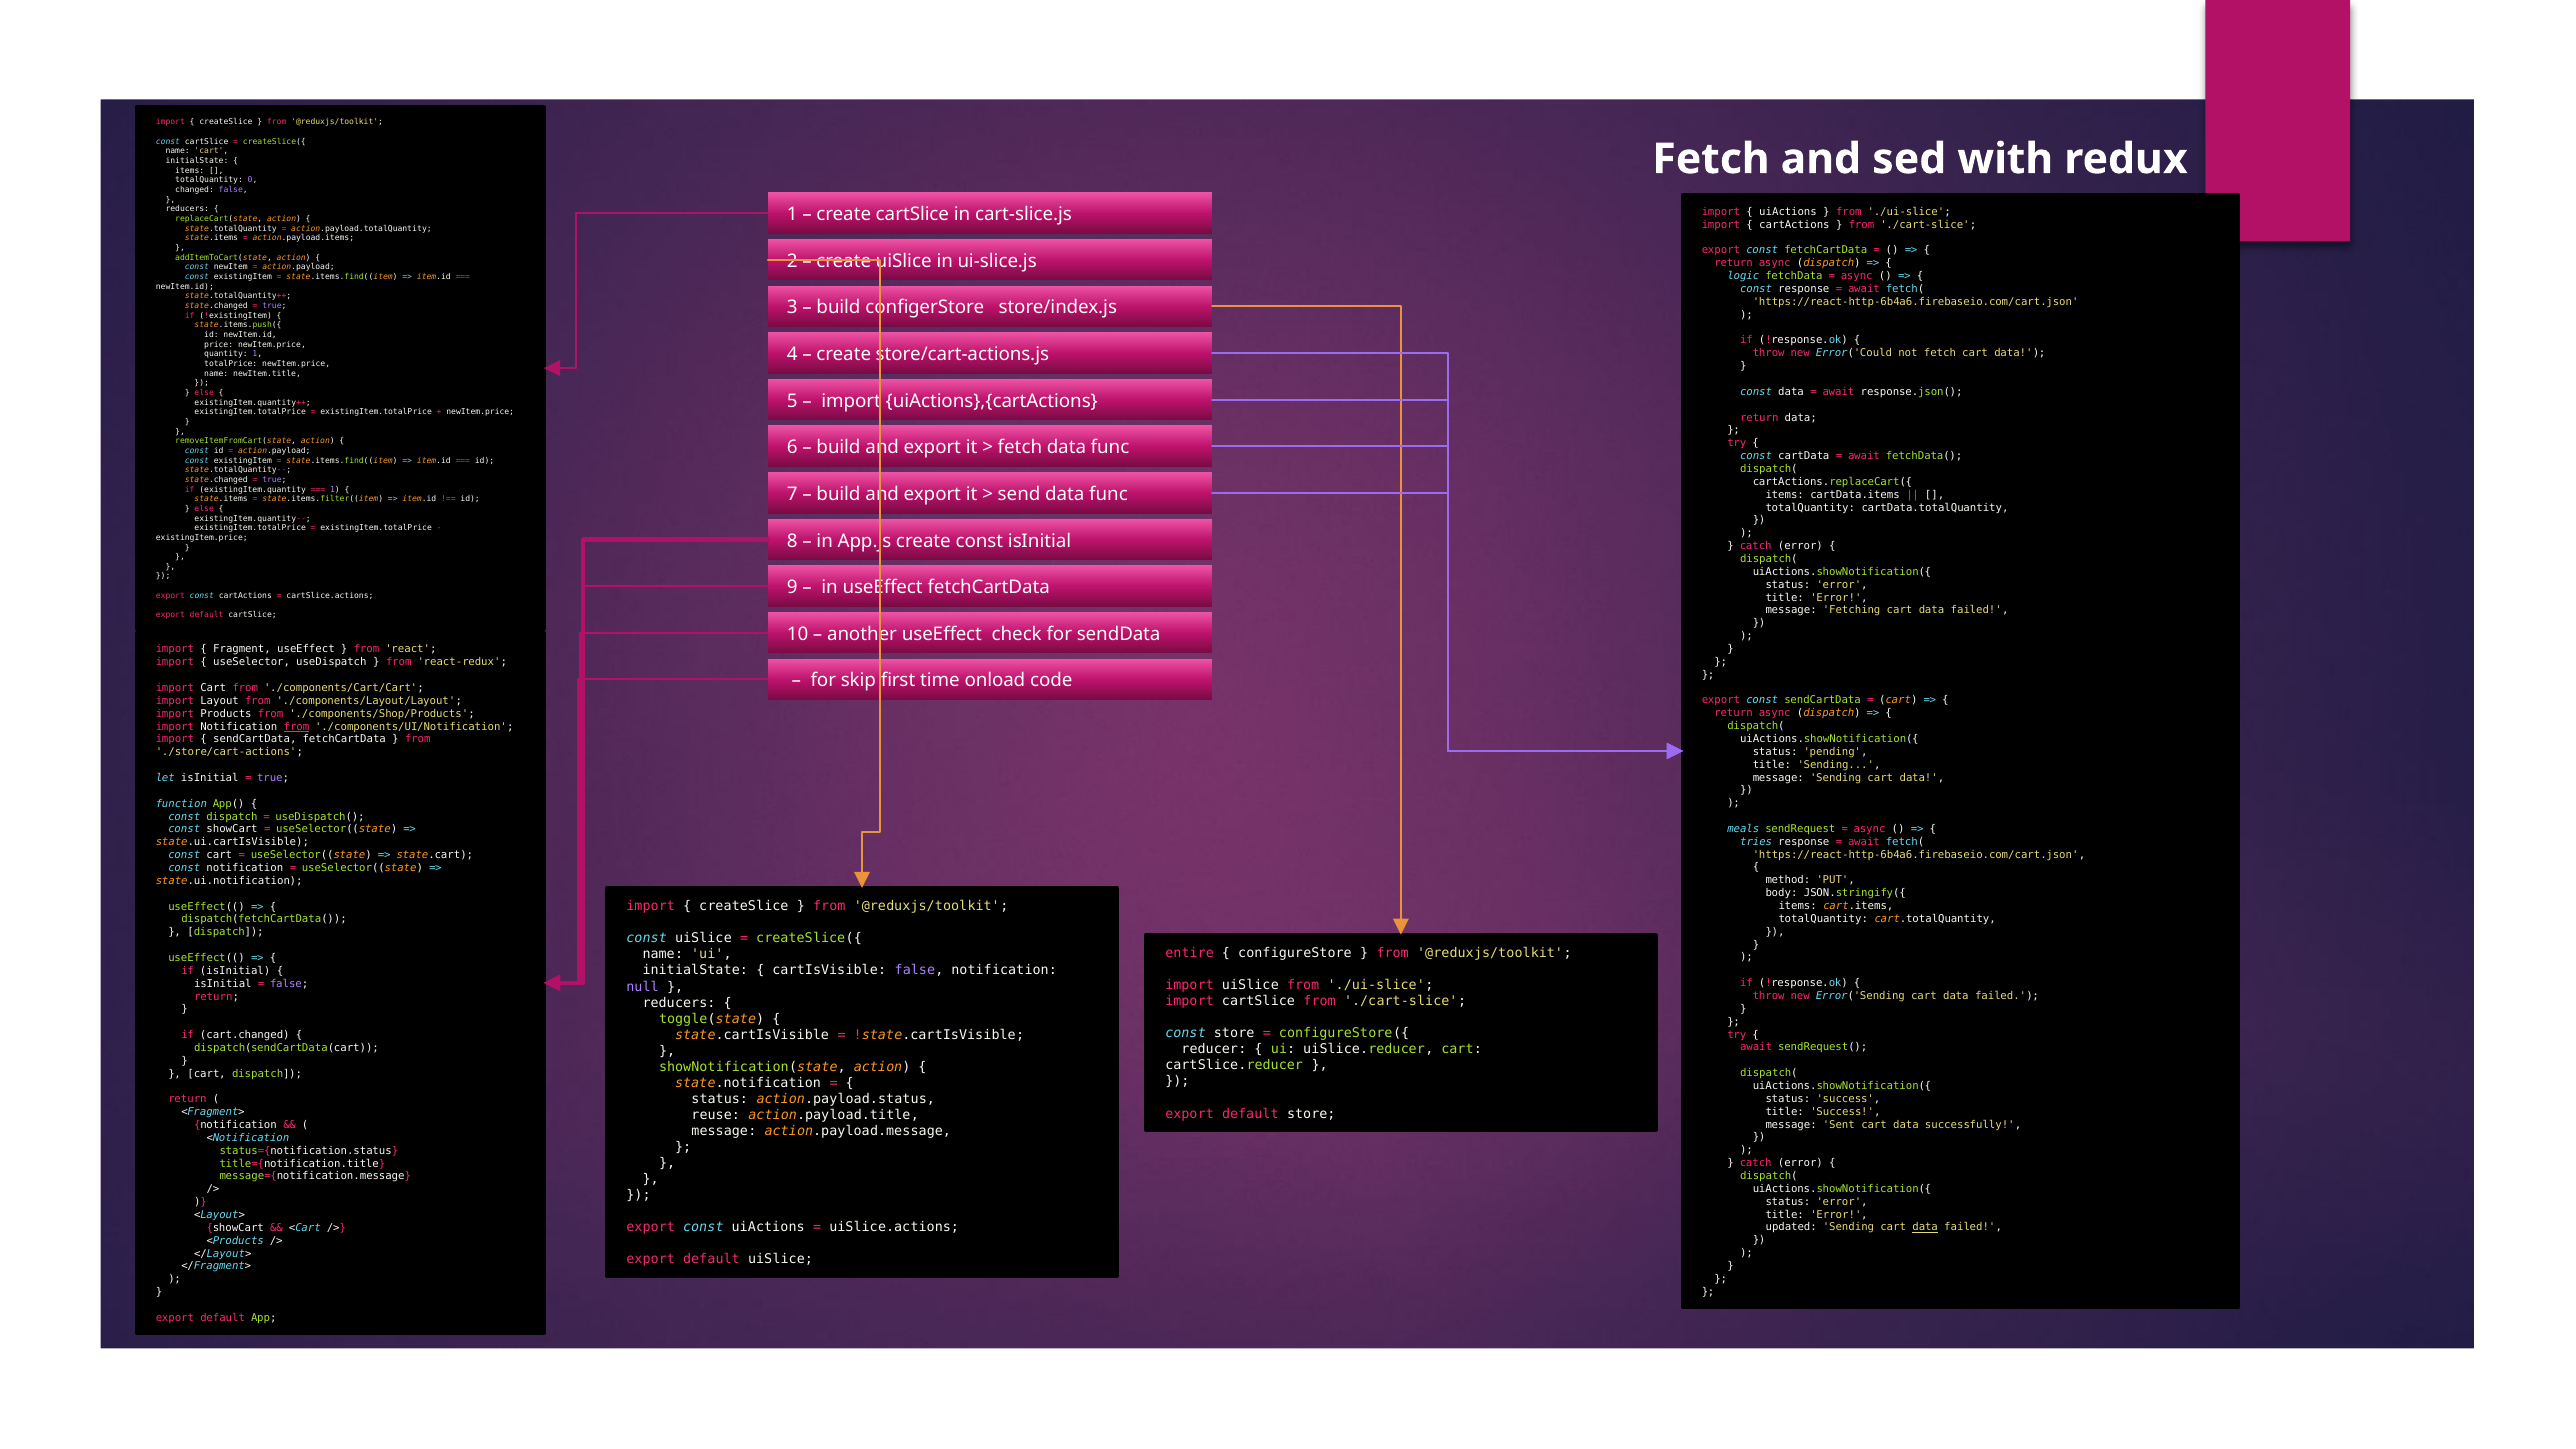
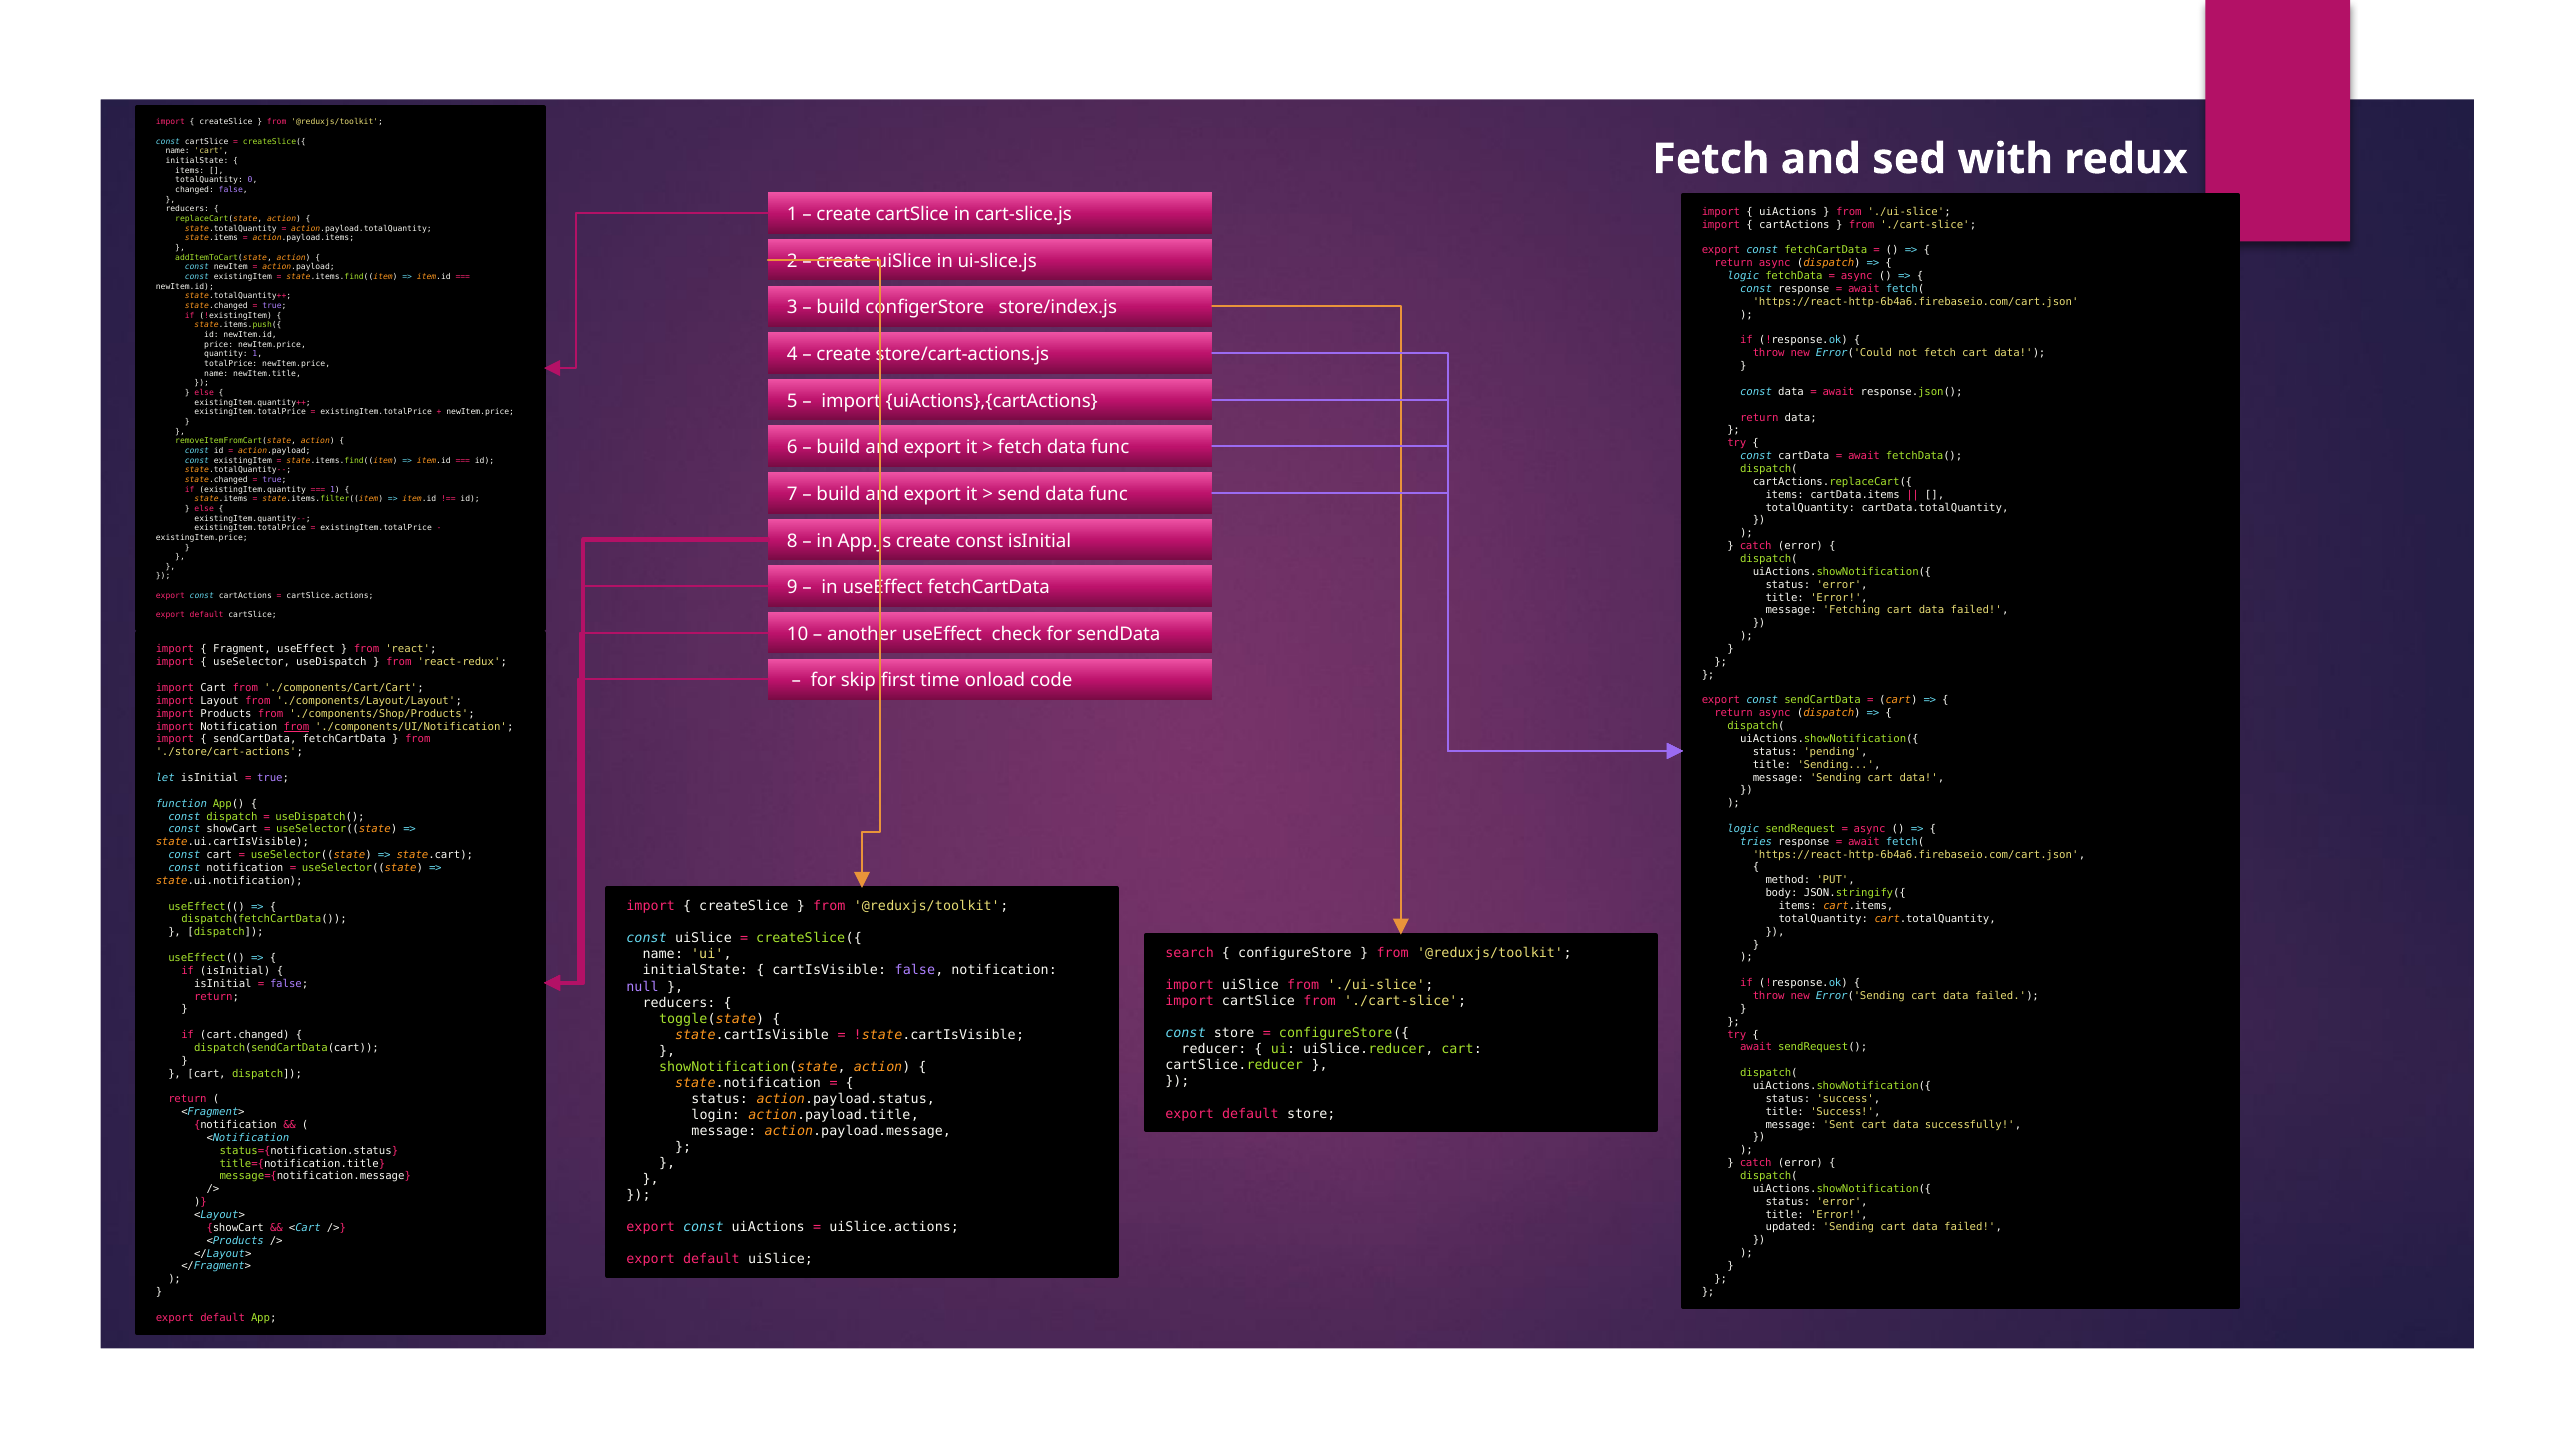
meals: meals -> logic (1743, 829)
entire: entire -> search (1190, 953)
reuse: reuse -> login (716, 1115)
data underline: present -> none (1925, 1227)
